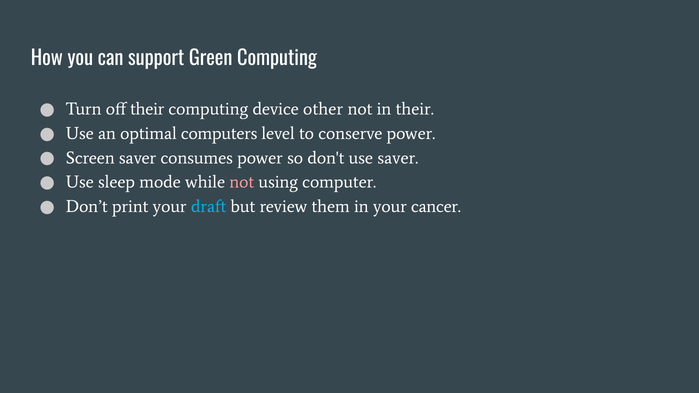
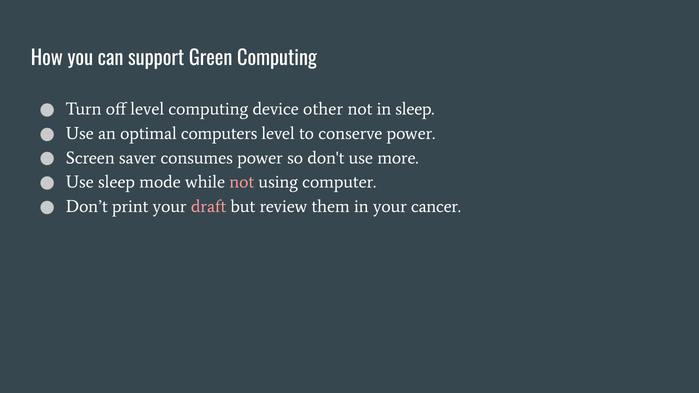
off their: their -> level (147, 109)
in their: their -> sleep (415, 109)
use saver: saver -> more (398, 158)
draft colour: light blue -> pink (209, 207)
